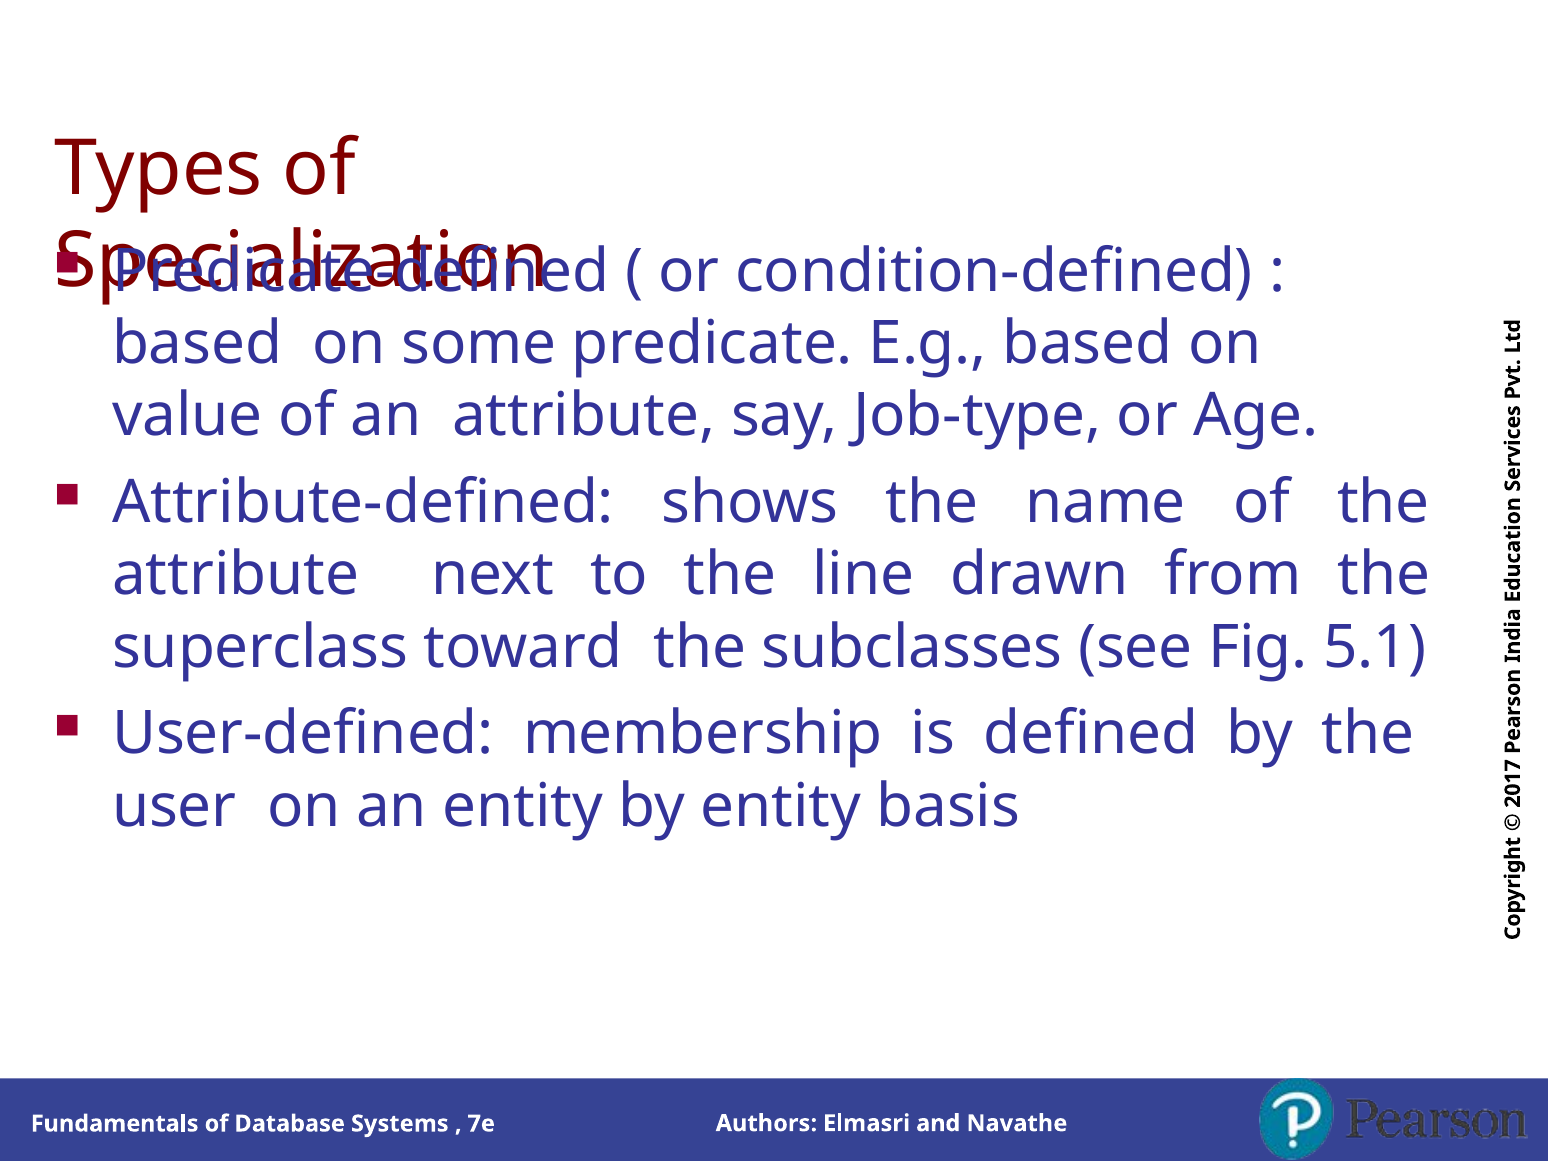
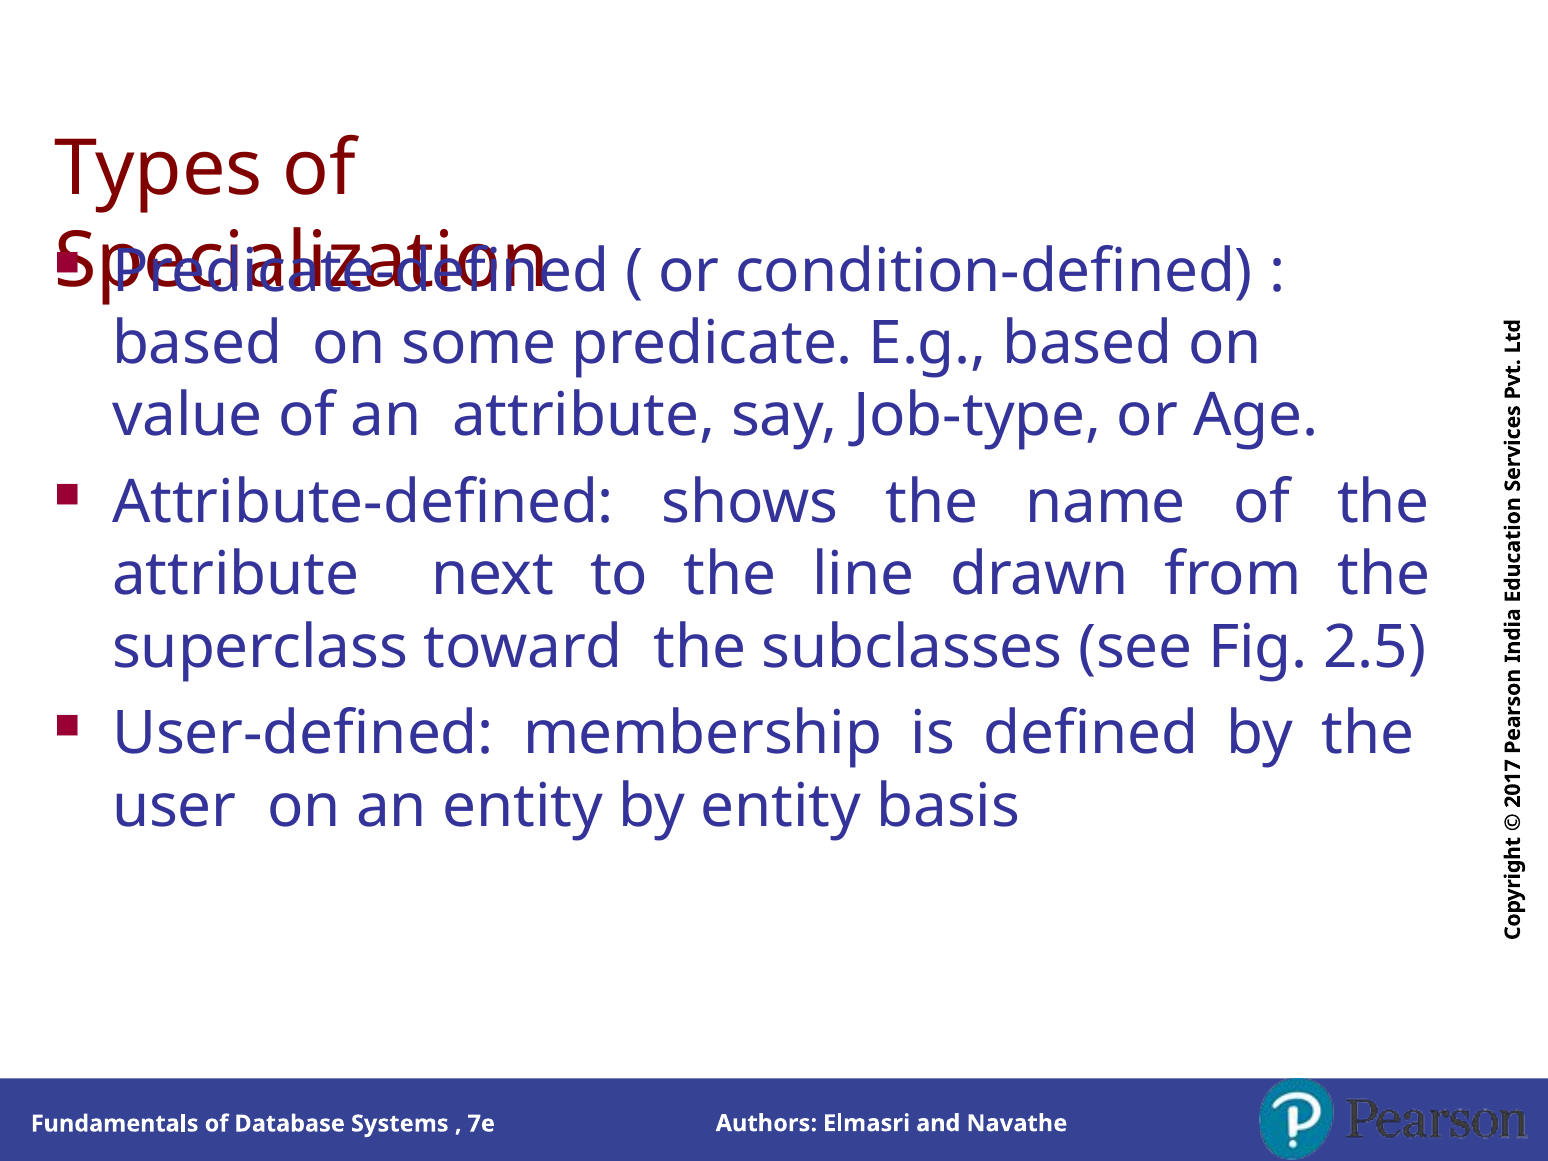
5.1: 5.1 -> 2.5 (1375, 647)
